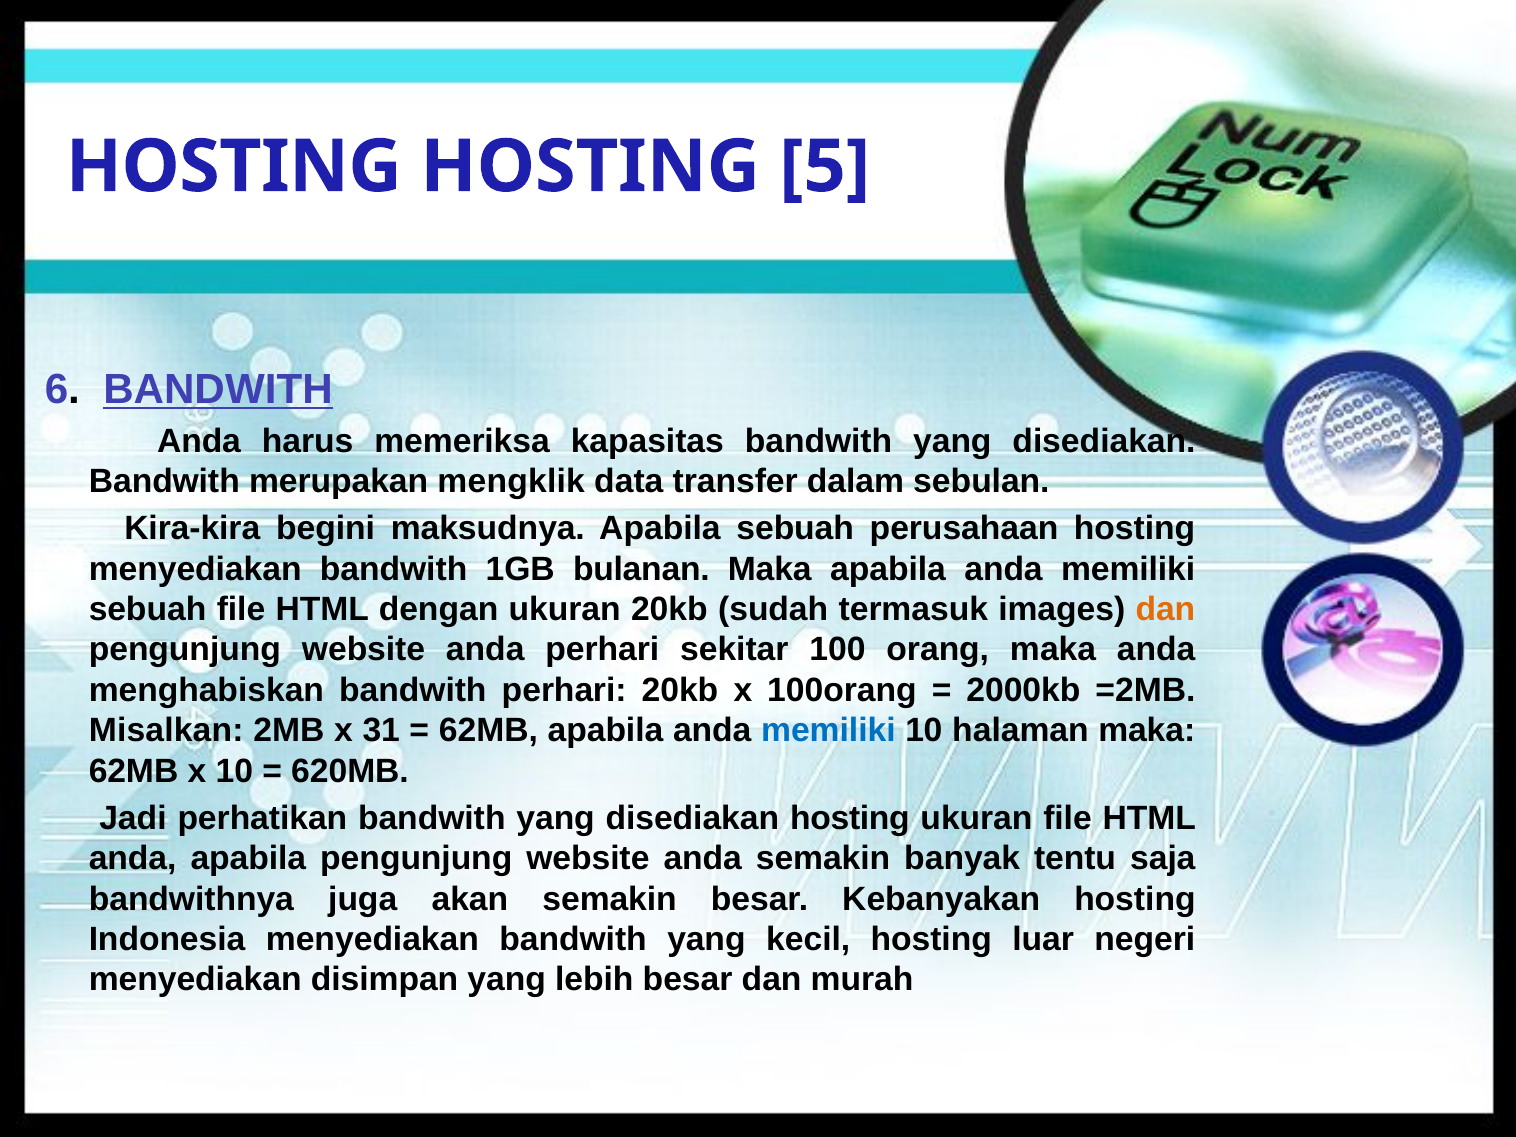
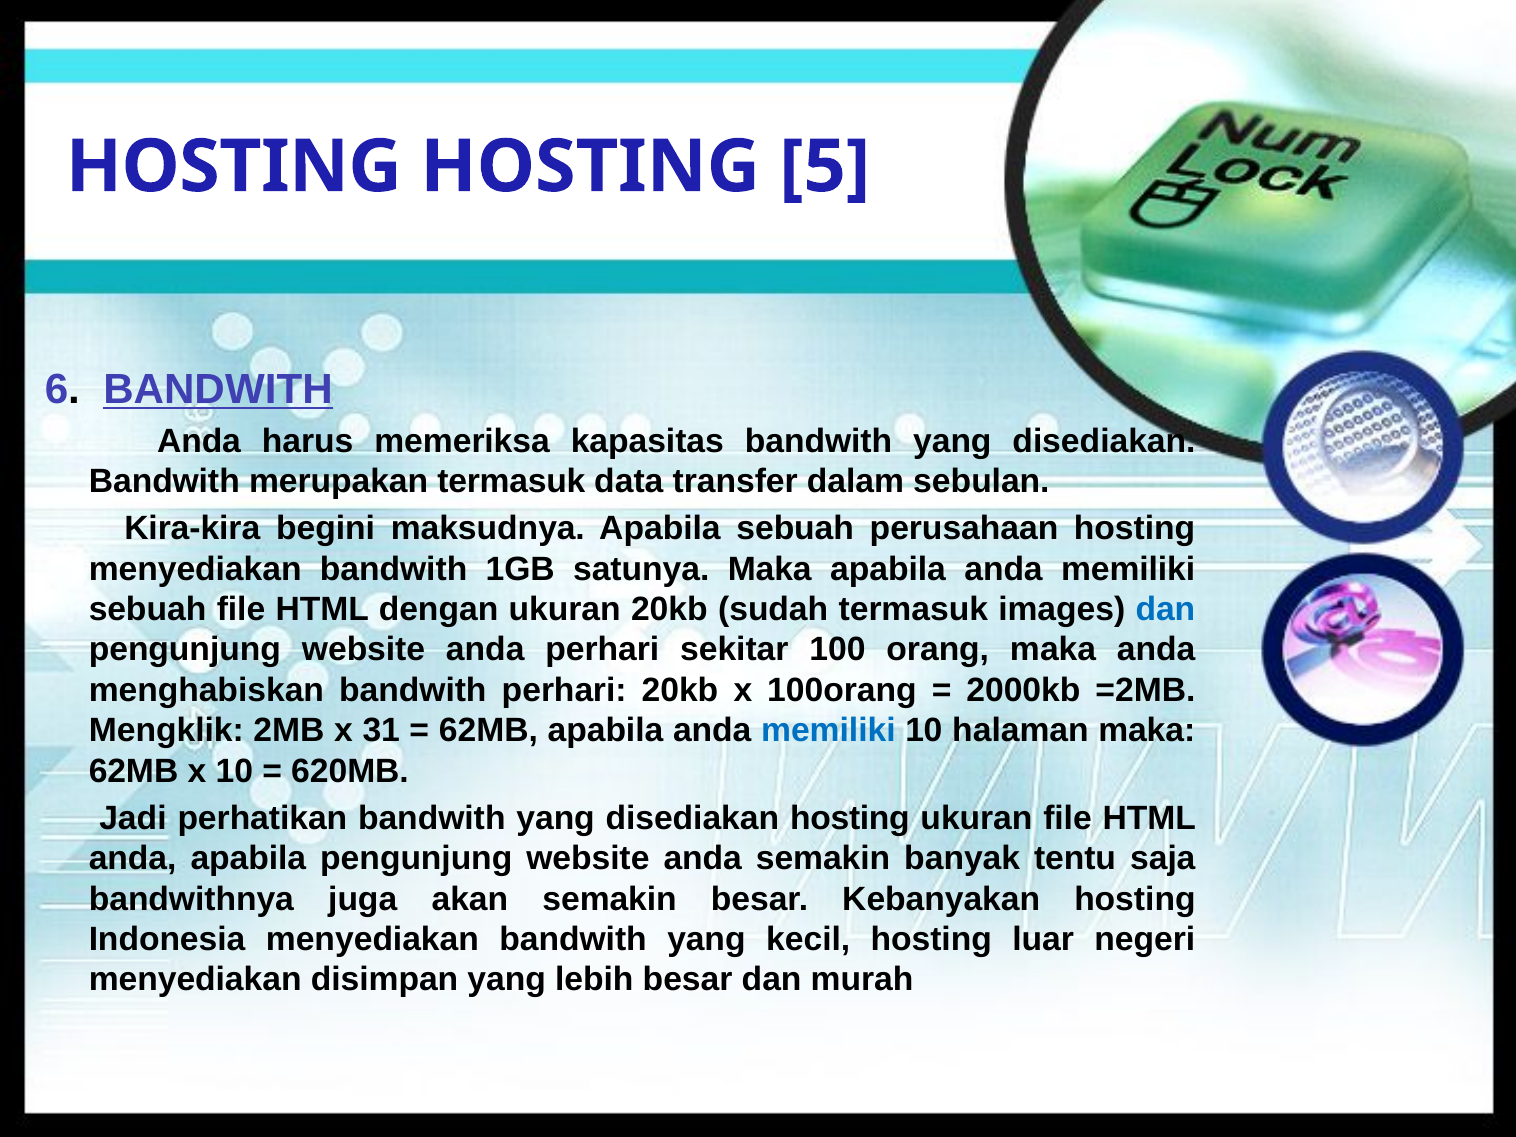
merupakan mengklik: mengklik -> termasuk (511, 481)
bulanan: bulanan -> satunya (641, 569)
dan colour: orange -> blue (1165, 609)
Misalkan: Misalkan -> Mengklik (166, 731)
